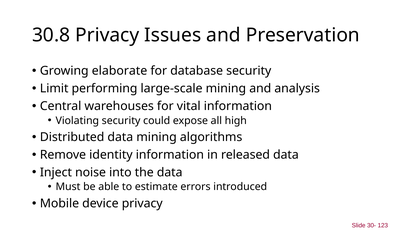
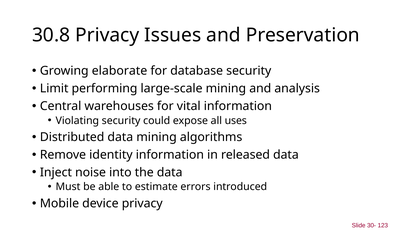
high: high -> uses (236, 121)
